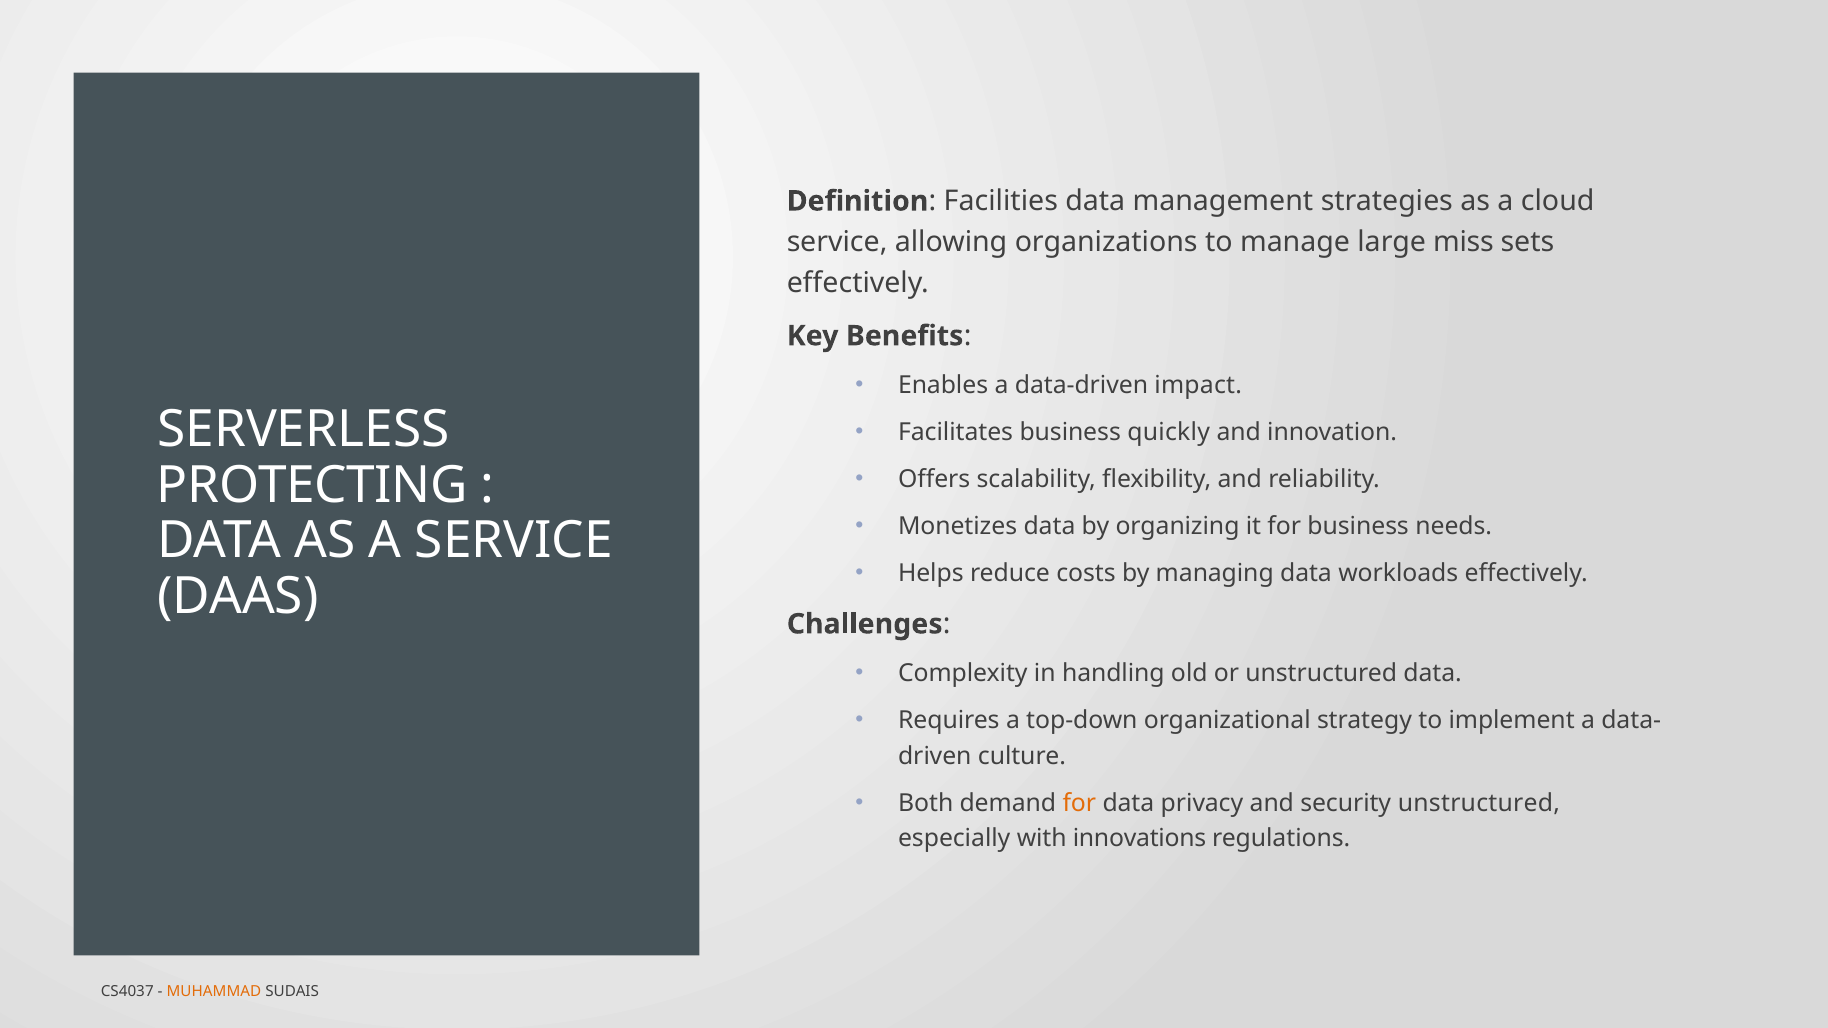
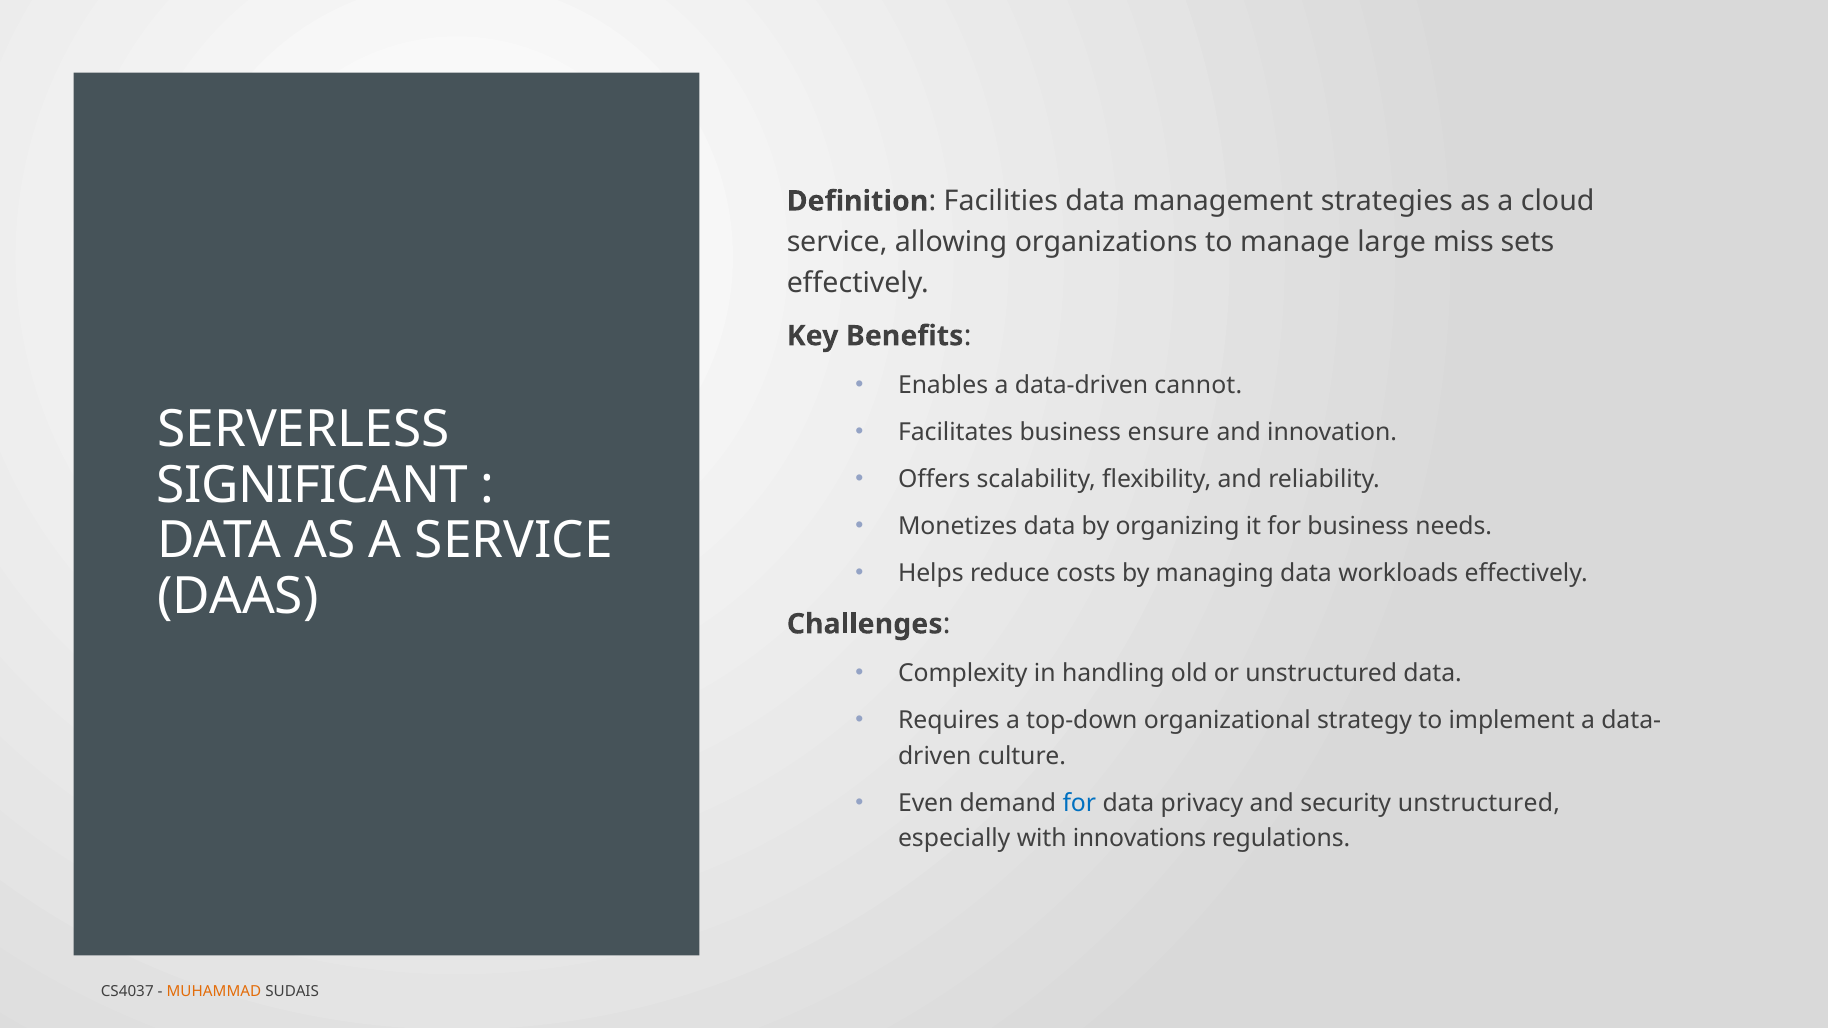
impact: impact -> cannot (1198, 385)
quickly: quickly -> ensure (1169, 432)
PROTECTING: PROTECTING -> SIGNIFICANT (312, 486)
Both: Both -> Even (926, 803)
for colour: orange -> blue (1079, 803)
